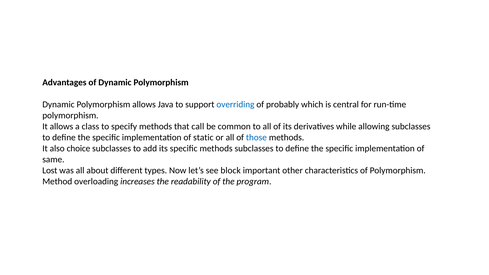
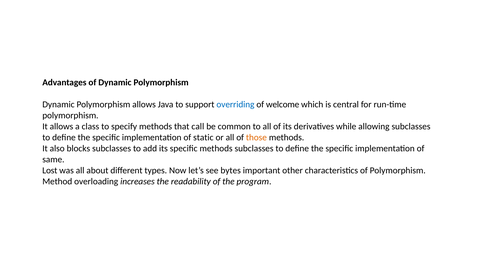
probably: probably -> welcome (283, 105)
those colour: blue -> orange (256, 138)
choice: choice -> blocks (78, 149)
block: block -> bytes (231, 171)
